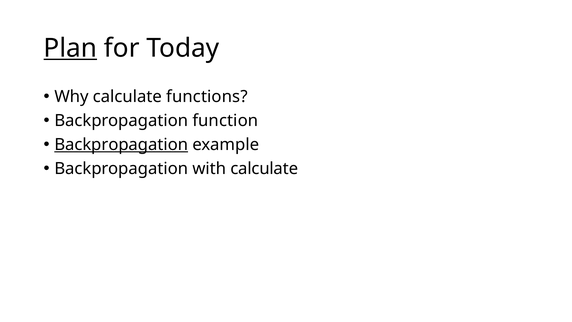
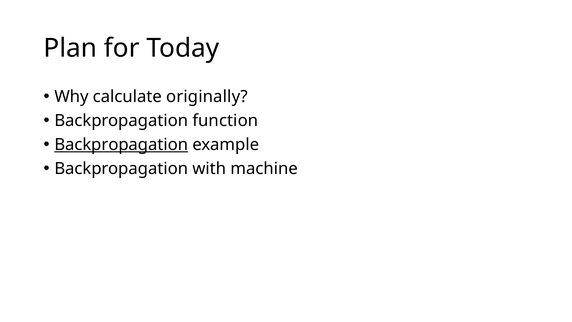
Plan underline: present -> none (70, 48)
functions: functions -> originally (207, 97)
with calculate: calculate -> machine (264, 169)
